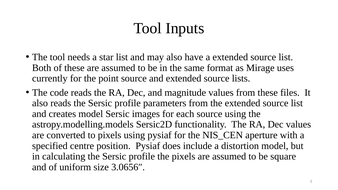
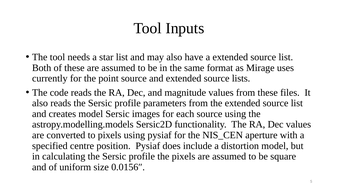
3.0656″: 3.0656″ -> 0.0156″ (128, 167)
